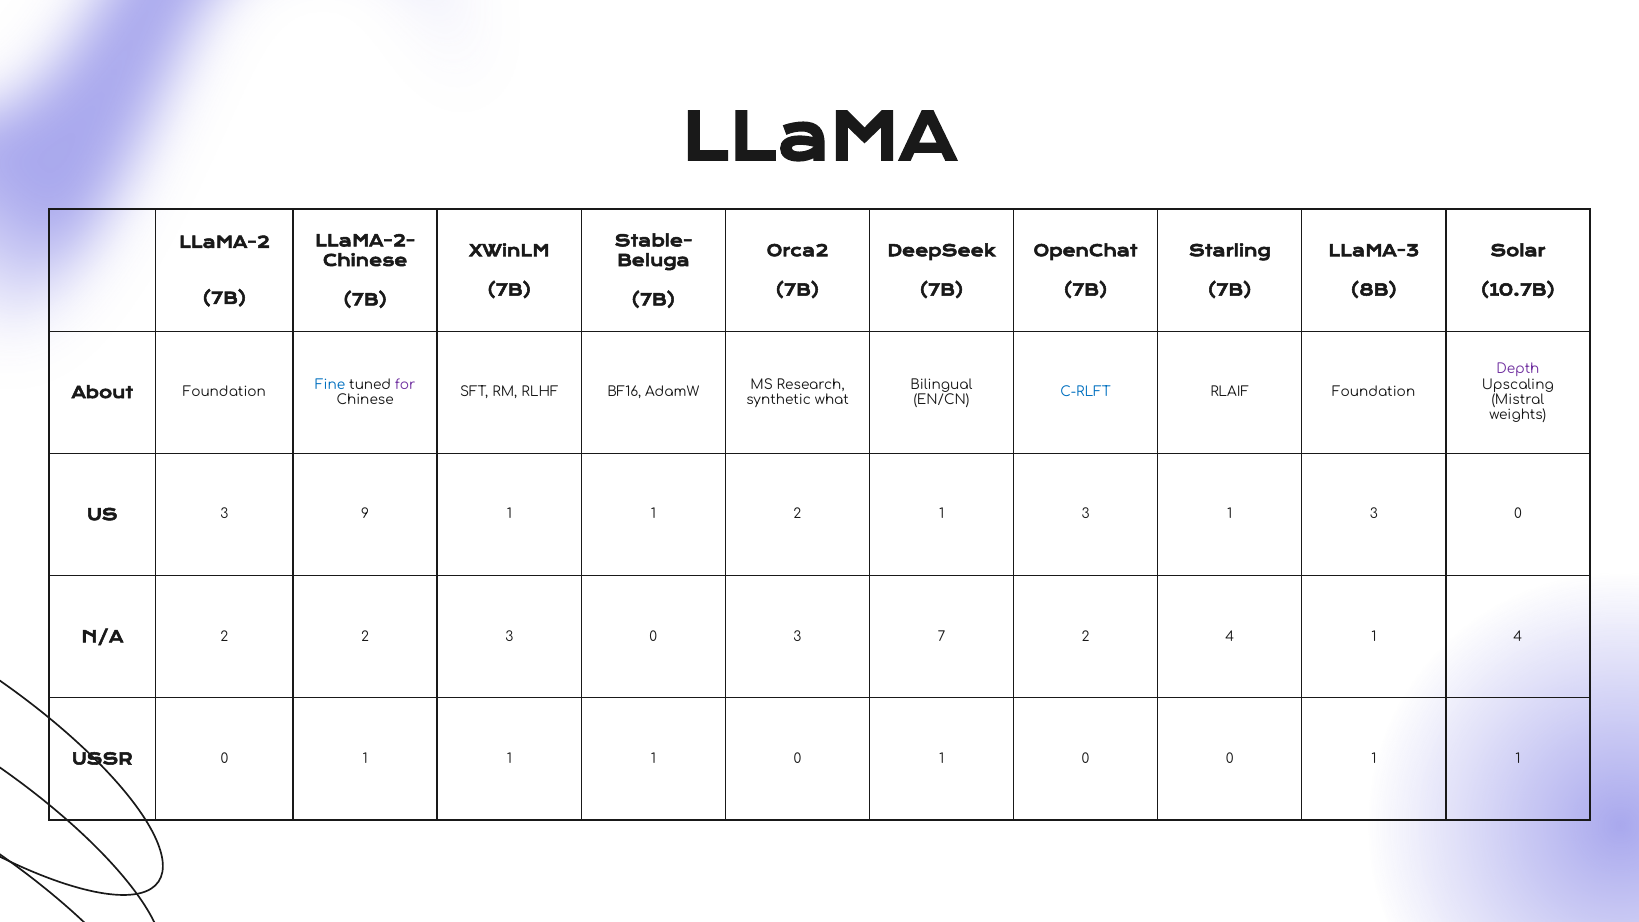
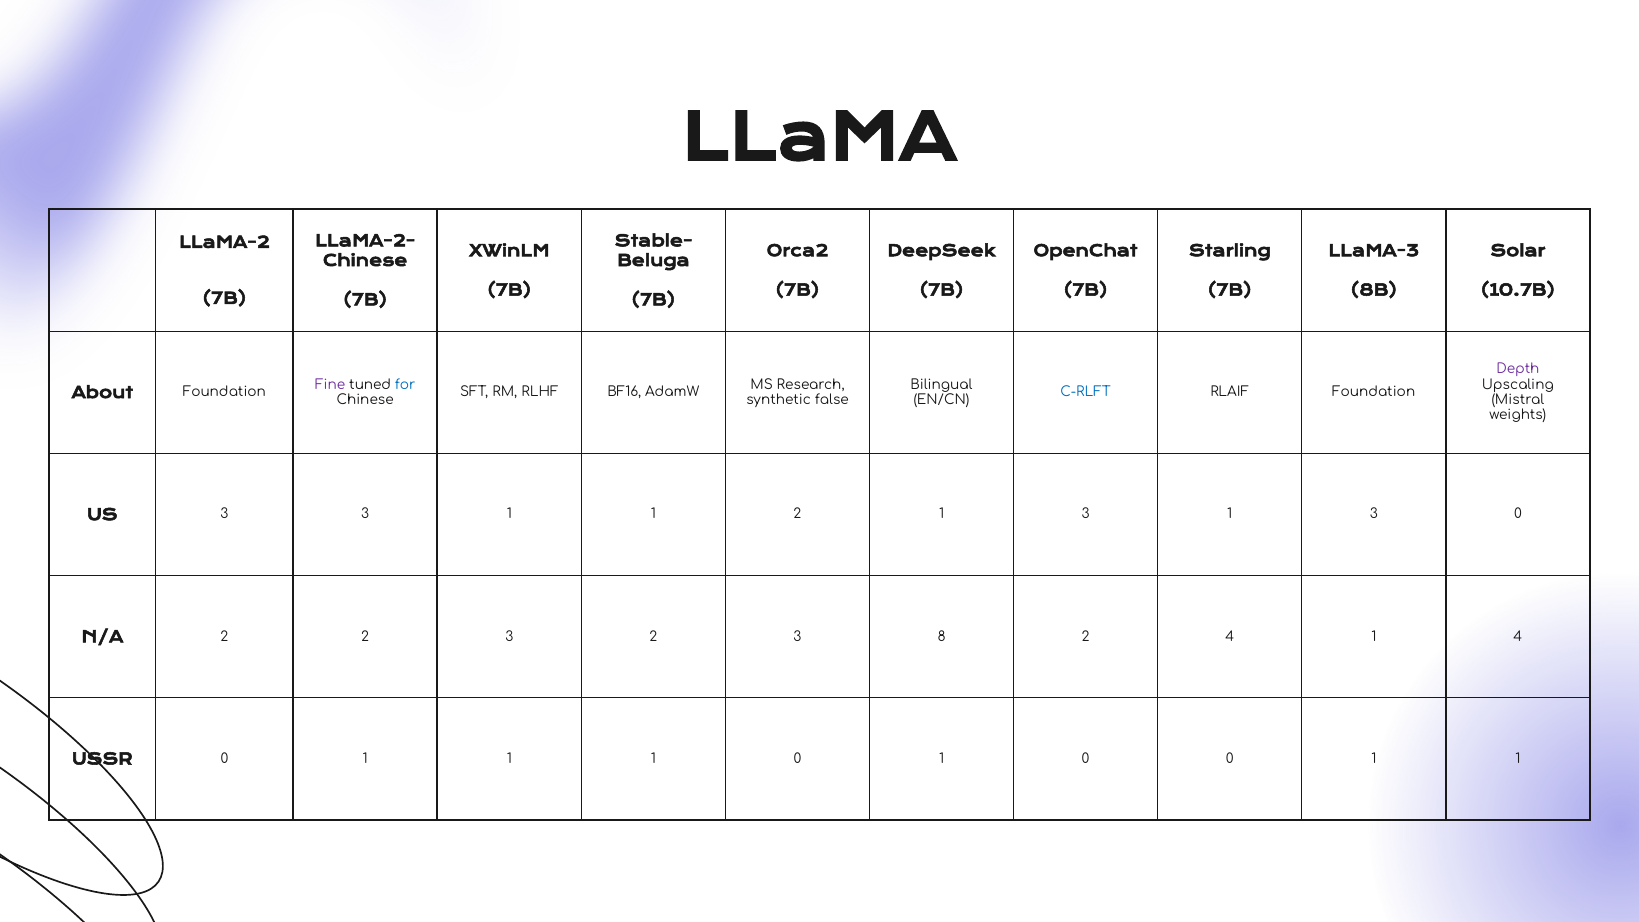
Fine colour: blue -> purple (330, 385)
for colour: purple -> blue (405, 385)
what: what -> false (832, 400)
3 9: 9 -> 3 (365, 514)
2 3 0: 0 -> 2 (653, 637)
7: 7 -> 8 (942, 637)
